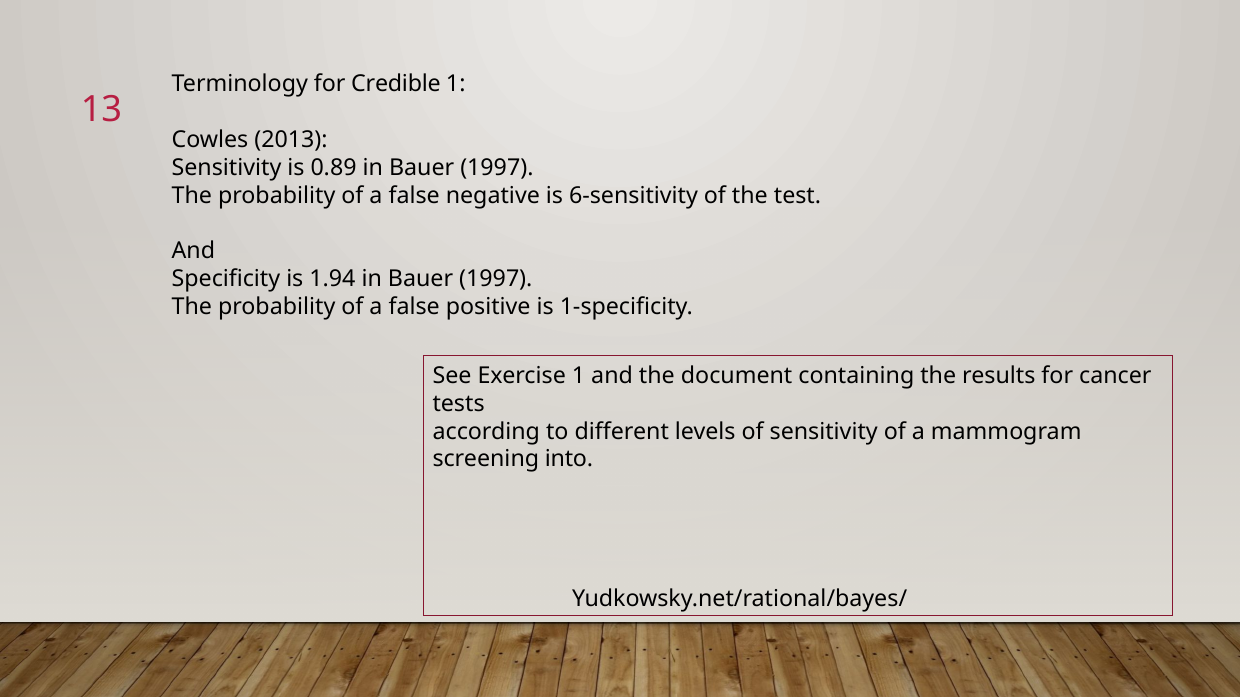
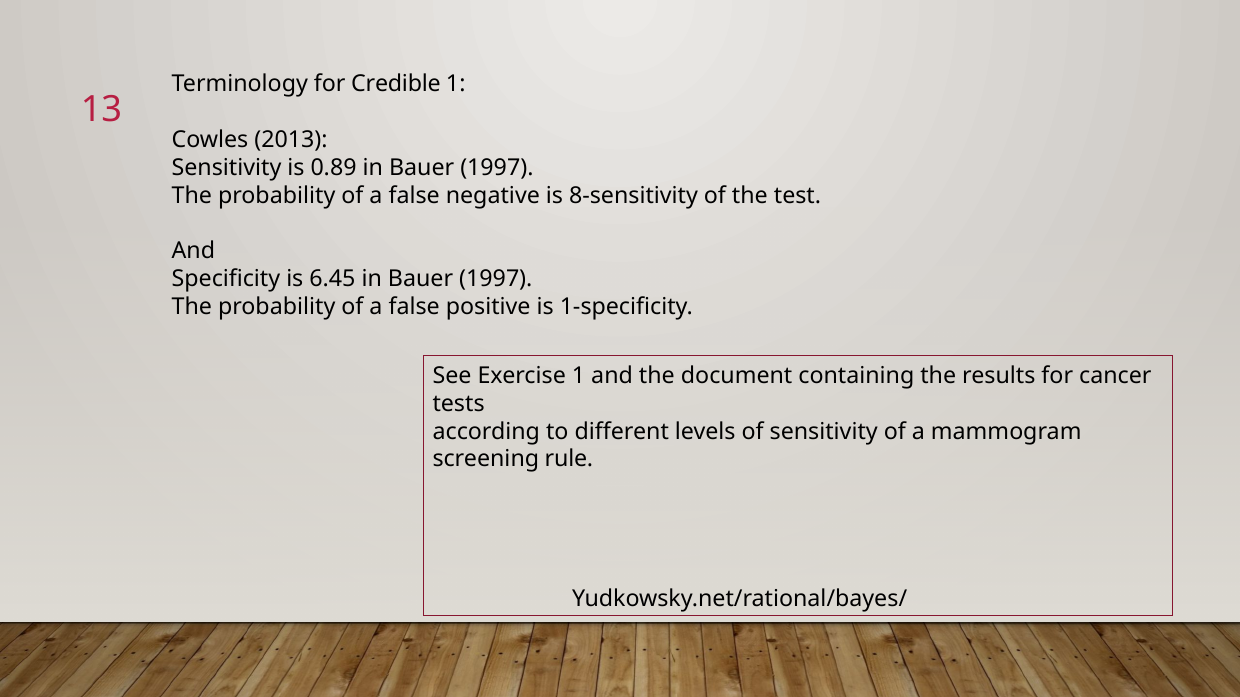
6-sensitivity: 6-sensitivity -> 8-sensitivity (634, 196)
1.94: 1.94 -> 6.45 (332, 279)
into: into -> rule (569, 460)
